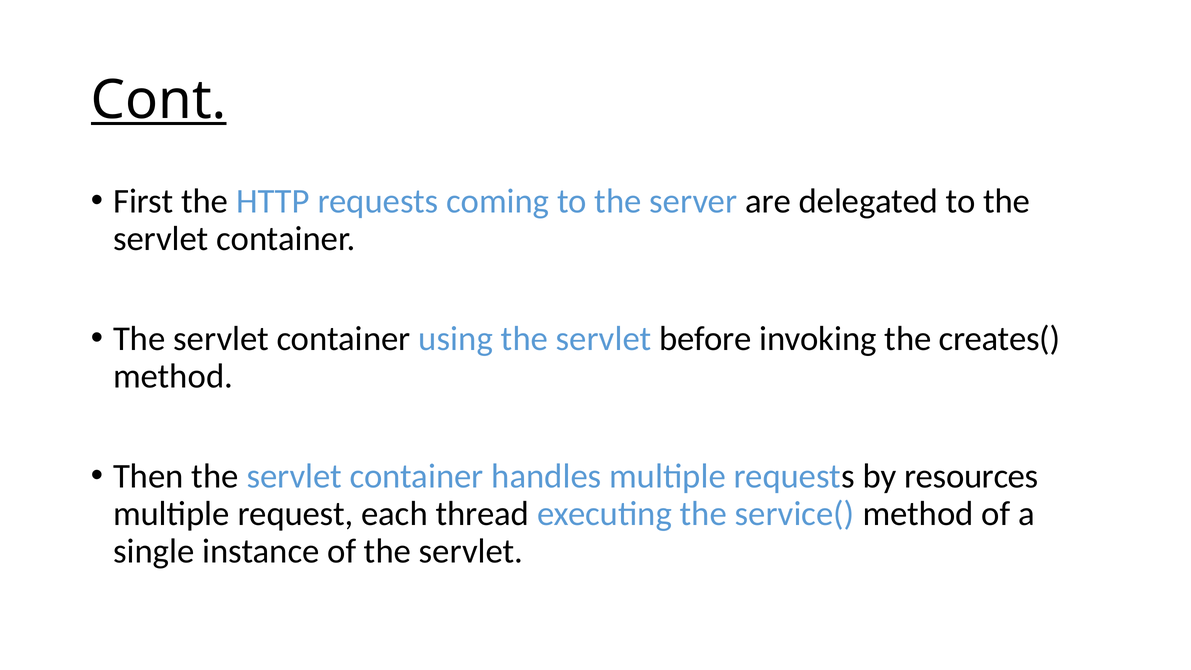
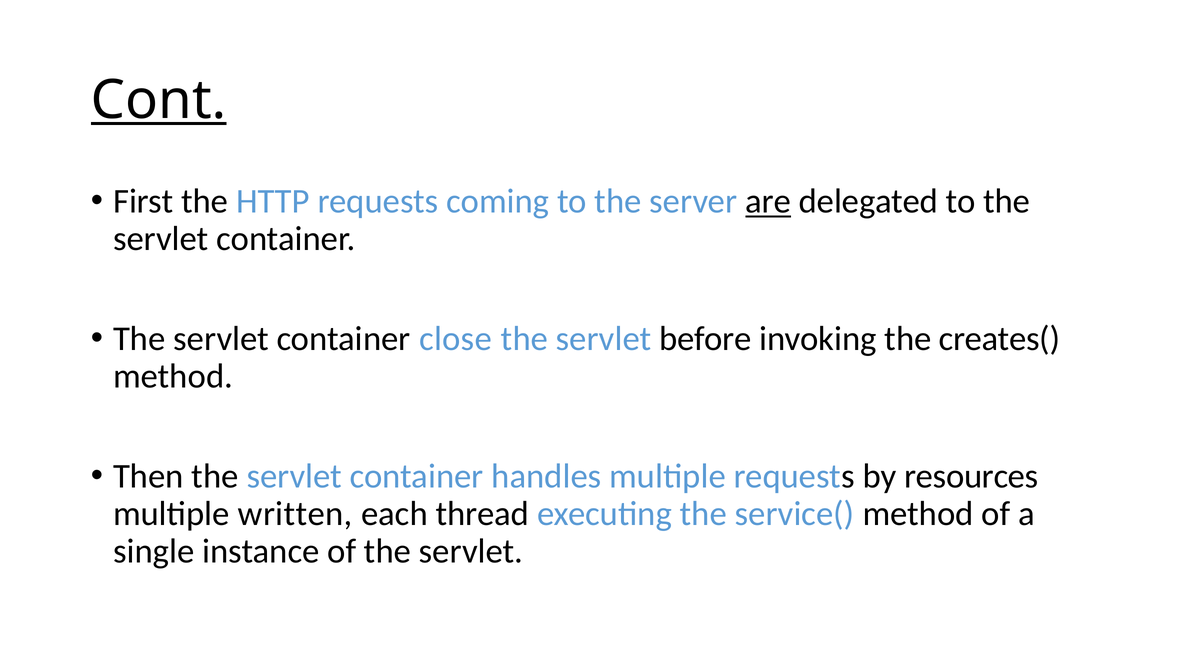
are underline: none -> present (768, 201)
using: using -> close (456, 339)
request: request -> written (295, 514)
